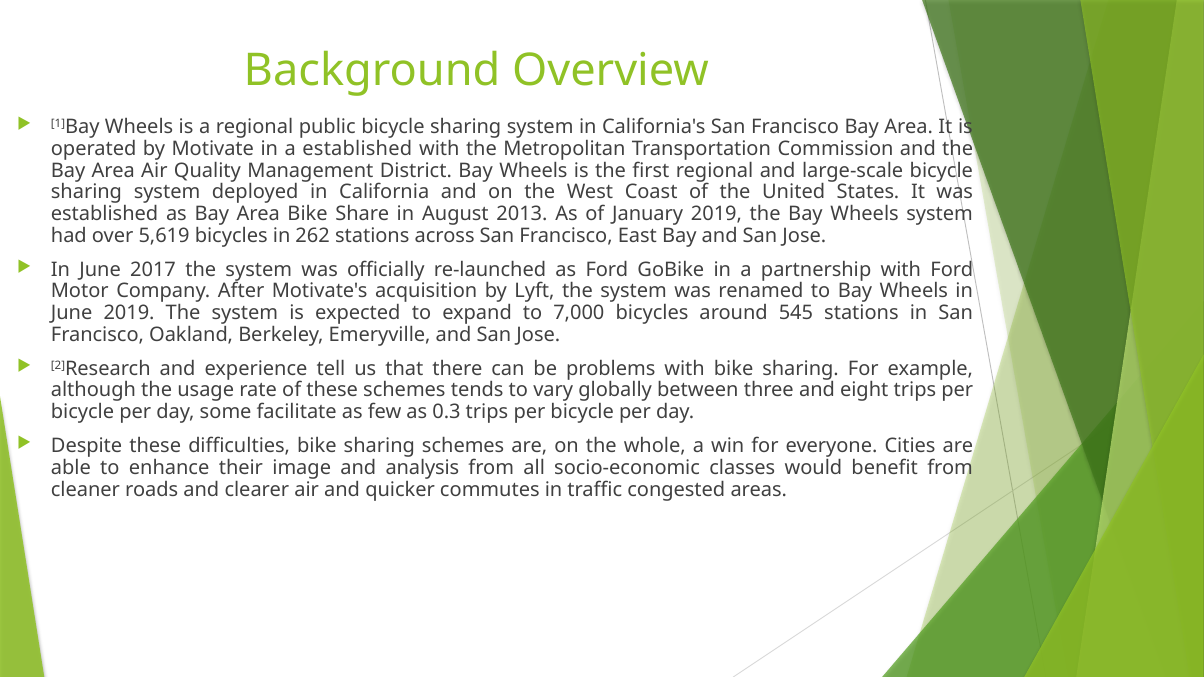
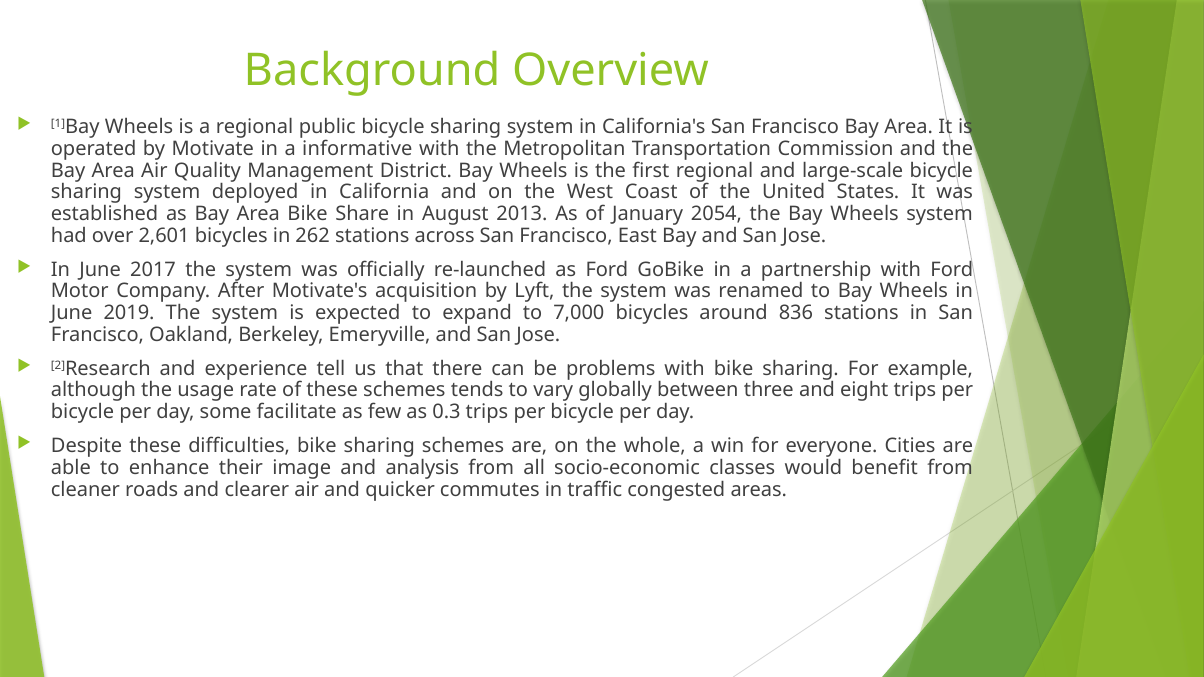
a established: established -> informative (357, 149)
January 2019: 2019 -> 2054 (716, 214)
5,619: 5,619 -> 2,601 (164, 235)
545: 545 -> 836 (796, 313)
